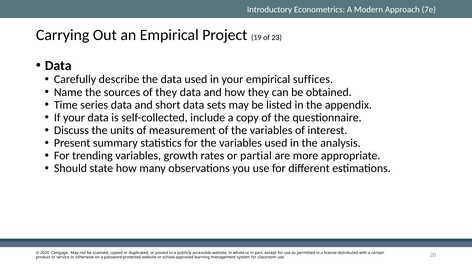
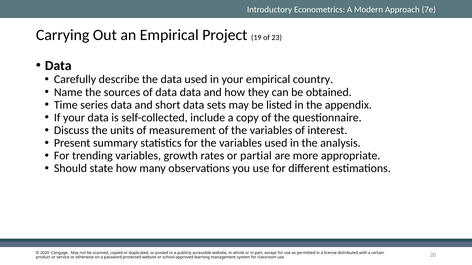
suffices: suffices -> country (313, 80)
of they: they -> data (166, 92)
